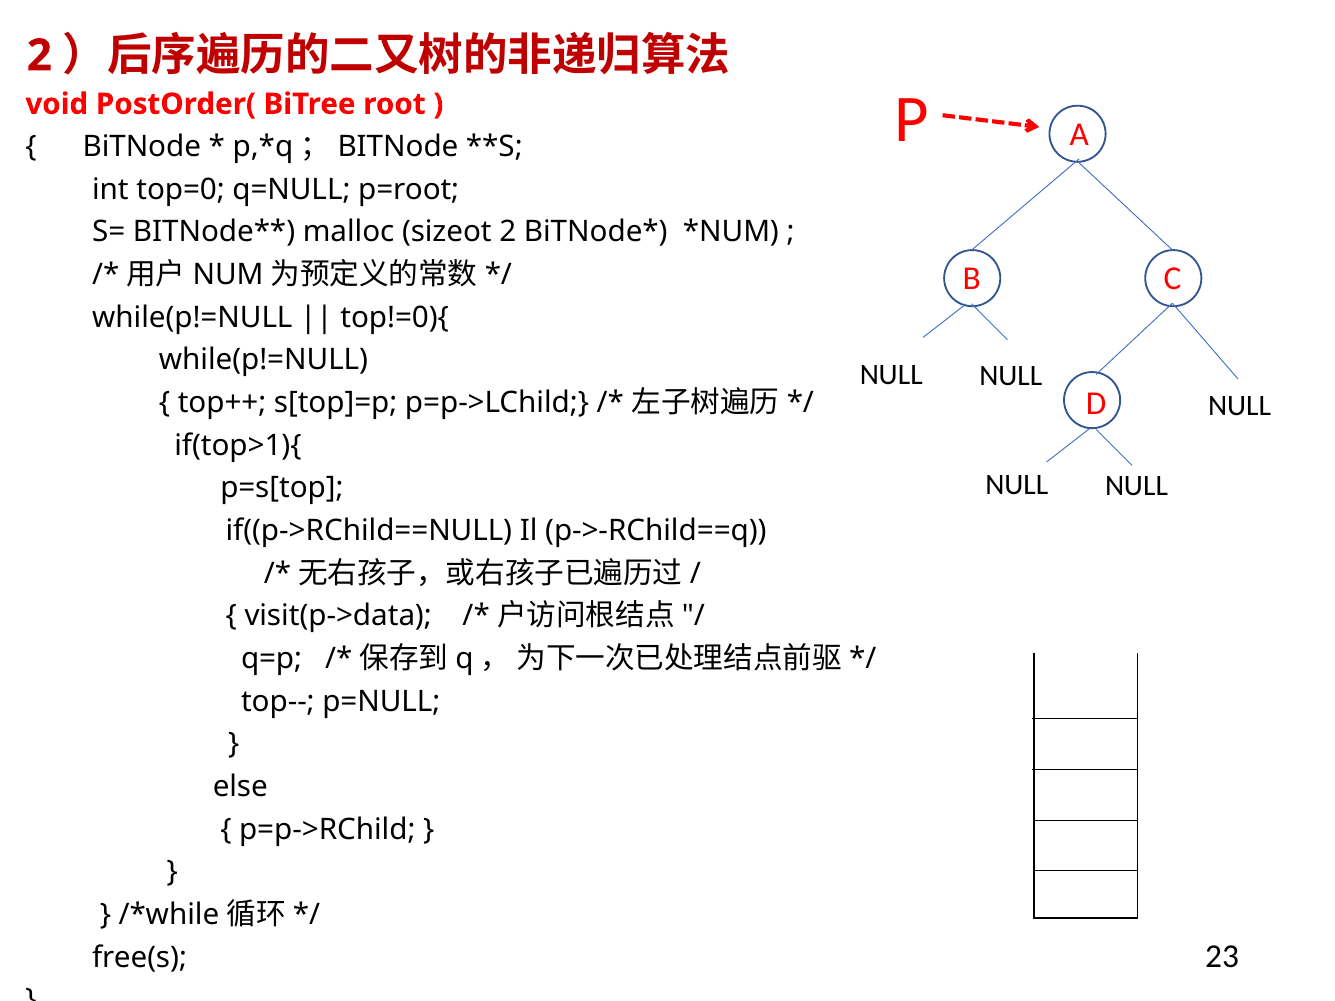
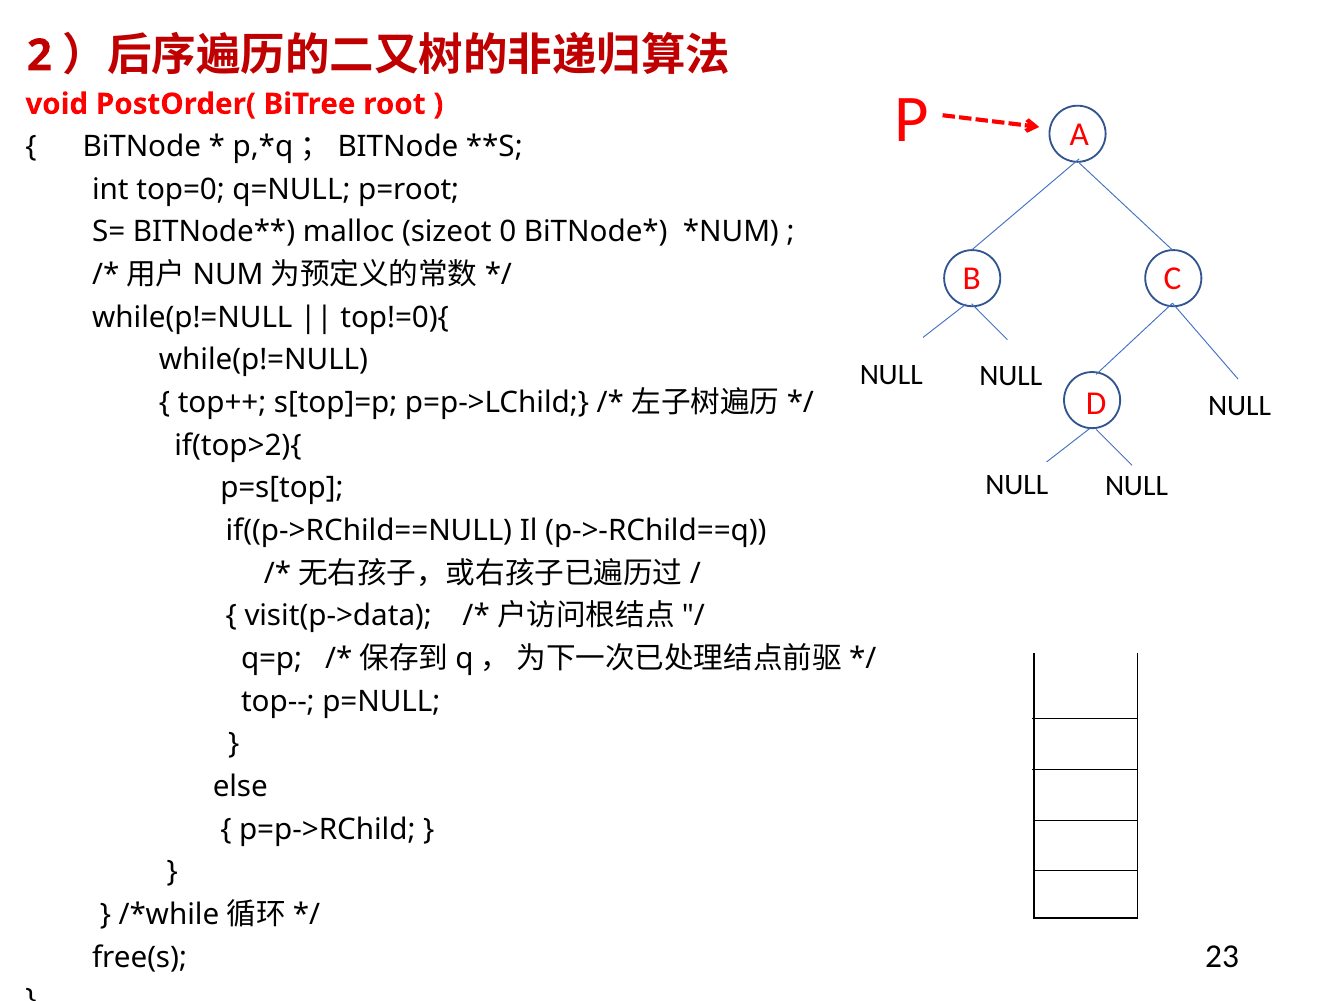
sizeot 2: 2 -> 0 (508, 232)
if(top>1){: if(top>1){ -> if(top>2){ (238, 446)
